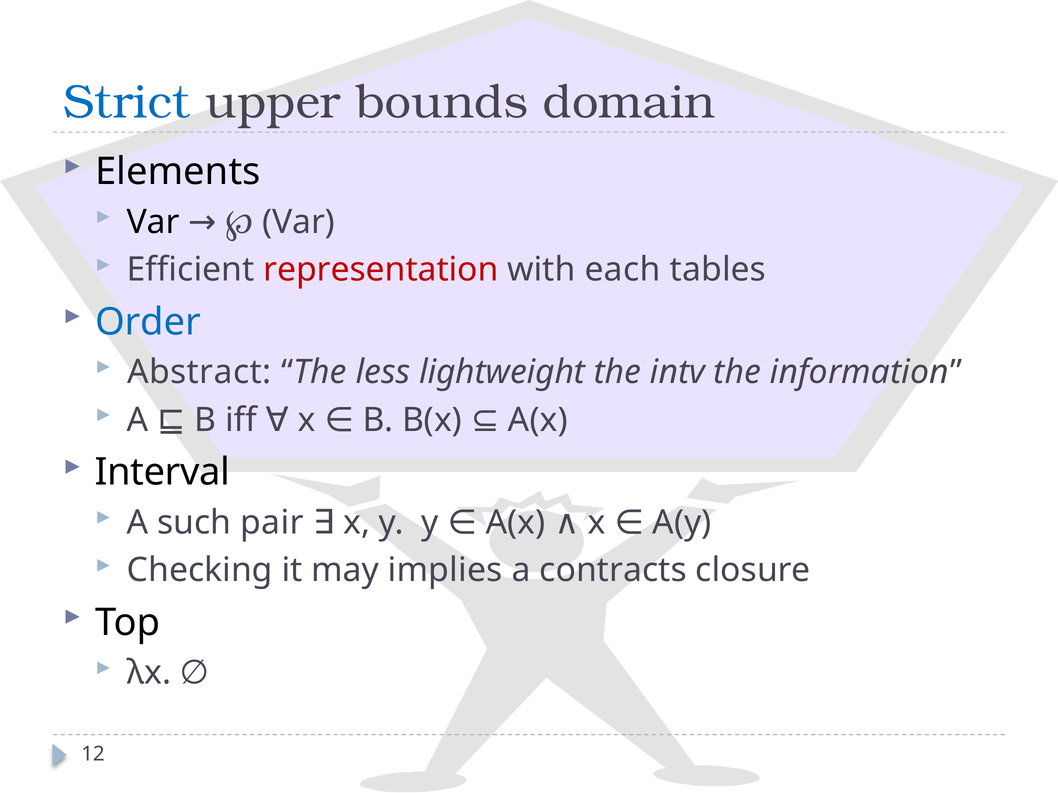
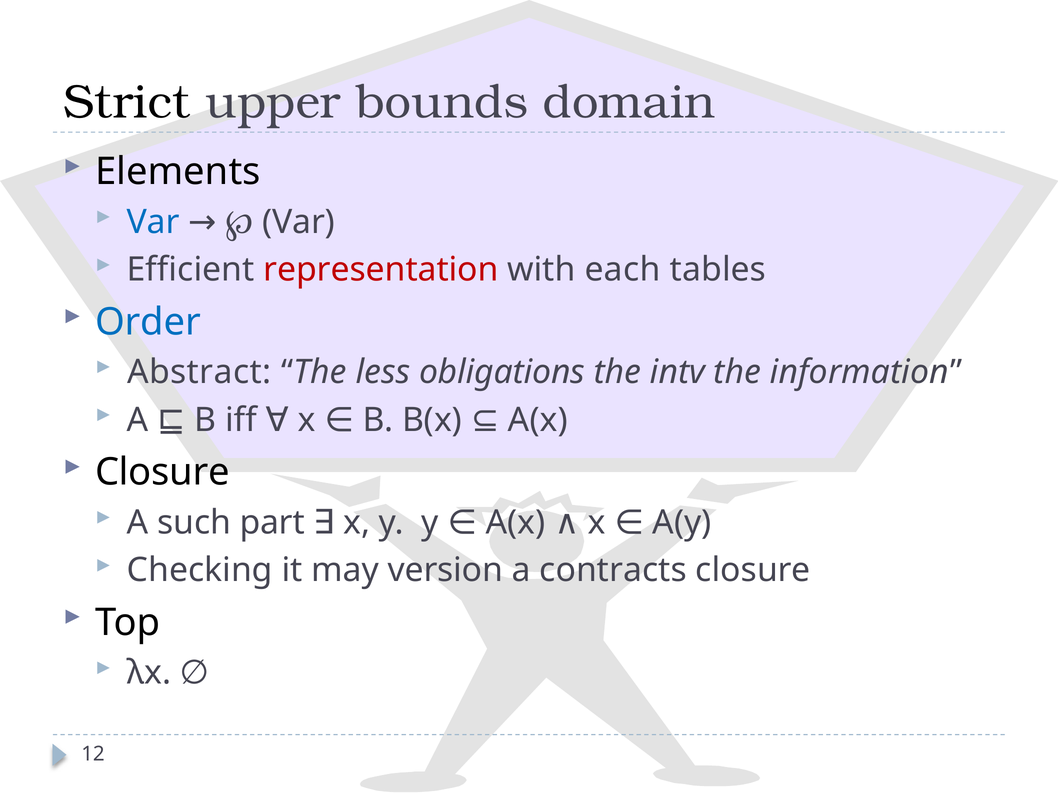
Strict colour: blue -> black (127, 102)
Var colour: black -> blue (153, 222)
lightweight: lightweight -> obligations (502, 372)
Interval: Interval -> Closure (162, 473)
pair: pair -> part (272, 523)
implies: implies -> version (445, 571)
